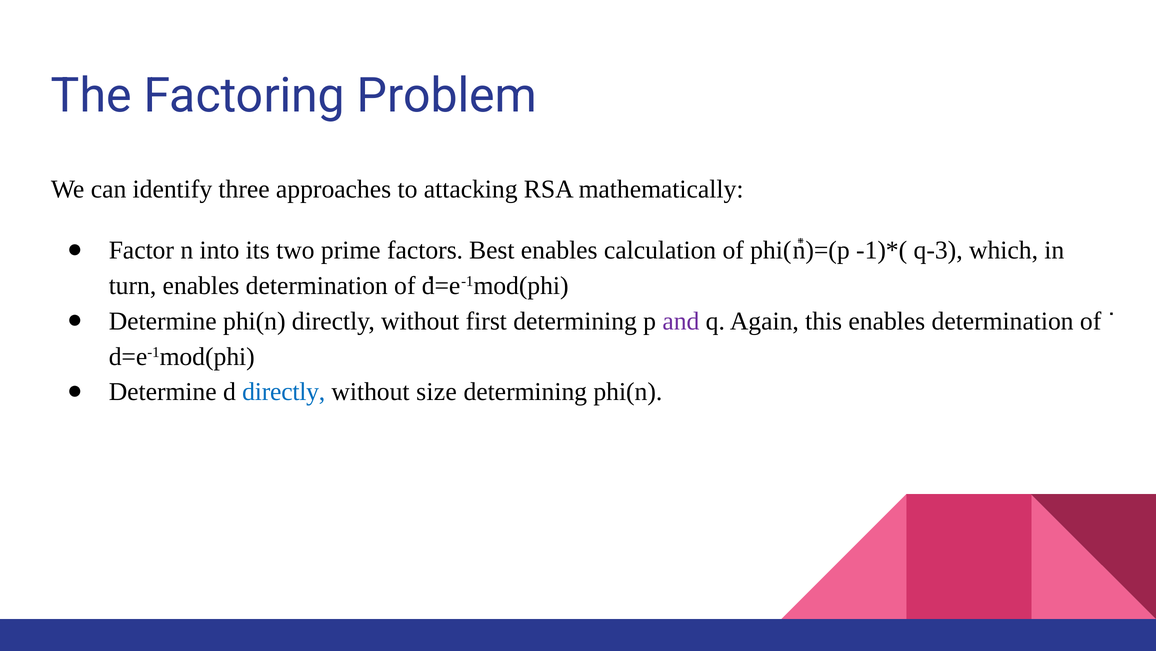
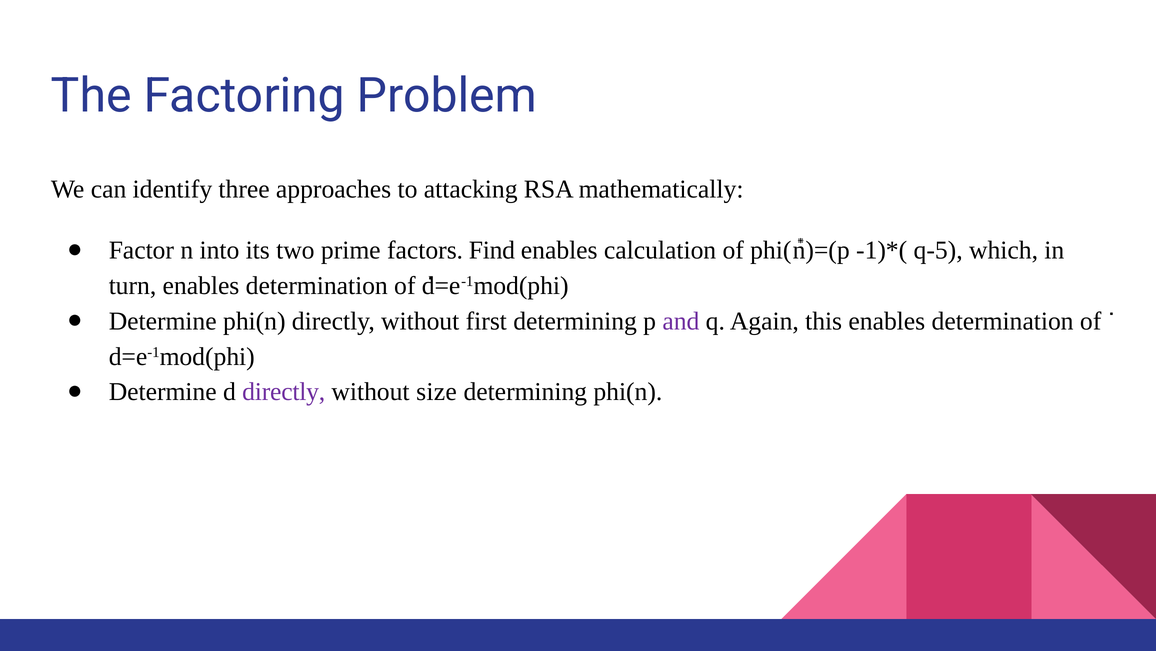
Best: Best -> Find (492, 250)
q-3: q-3 -> q-5 (938, 250)
directly colour: blue -> purple (284, 392)
